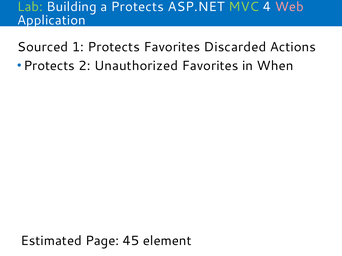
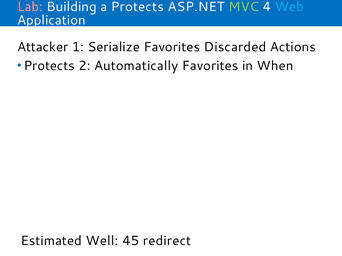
Lab colour: light green -> pink (30, 7)
Web colour: pink -> light blue (289, 7)
Sourced: Sourced -> Attacker (43, 47)
1 Protects: Protects -> Serialize (114, 47)
Unauthorized: Unauthorized -> Automatically (136, 66)
Page: Page -> Well (102, 241)
element: element -> redirect (167, 241)
